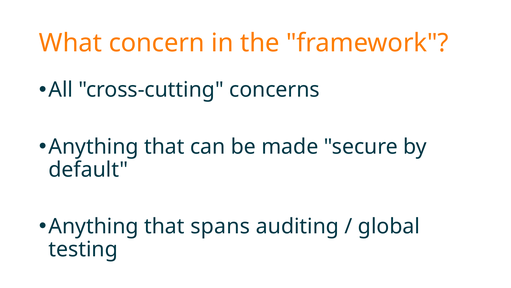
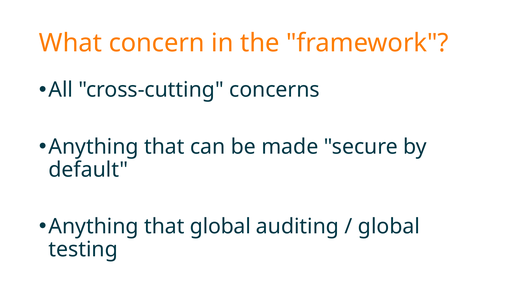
that spans: spans -> global (220, 226)
